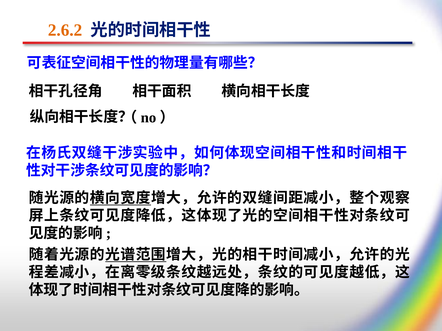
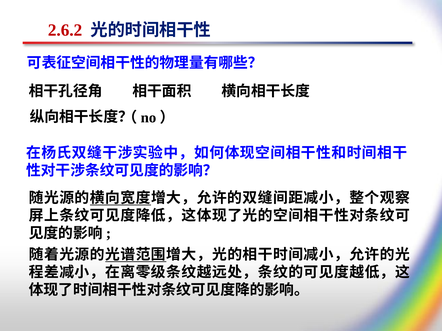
2.6.2 colour: orange -> red (65, 30)
